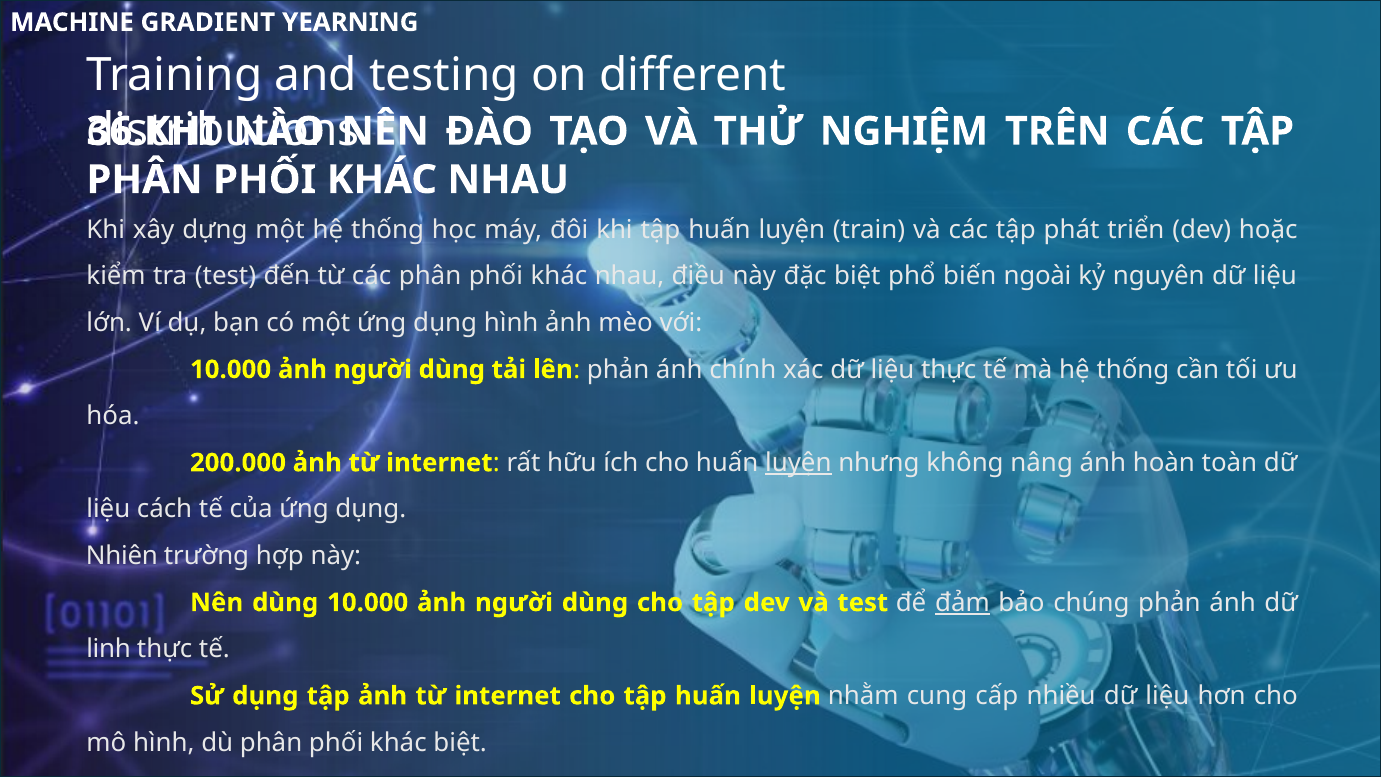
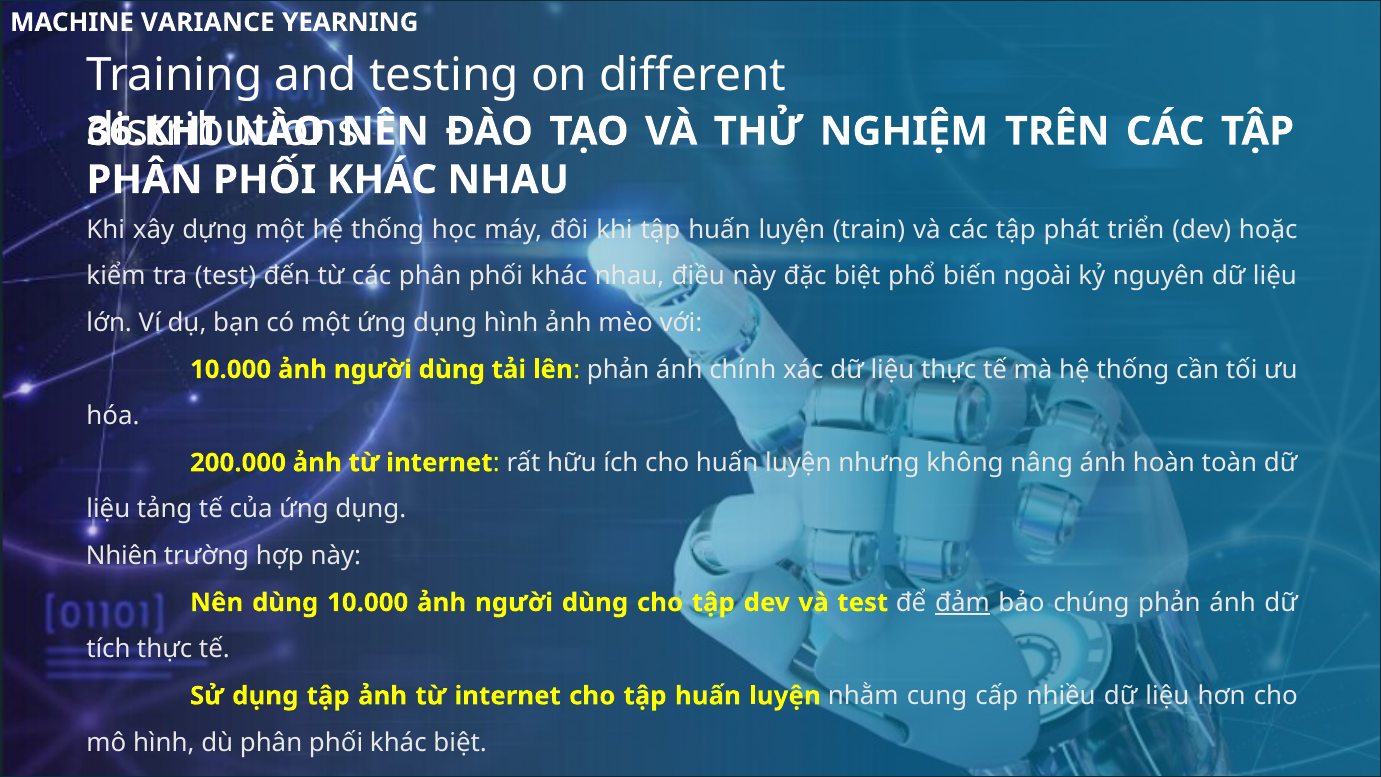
GRADIENT: GRADIENT -> VARIANCE (208, 22)
luyện underline: present -> none (798, 463)
cách: cách -> tảng (165, 509)
linh: linh -> tích (108, 649)
